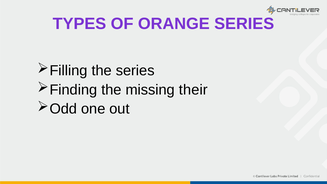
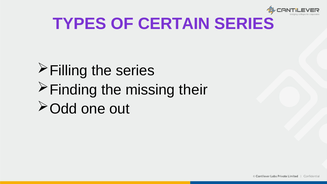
ORANGE: ORANGE -> CERTAIN (174, 24)
